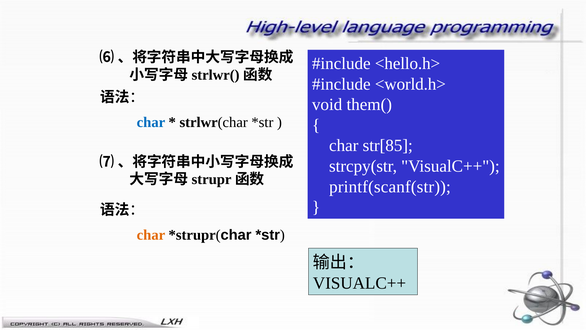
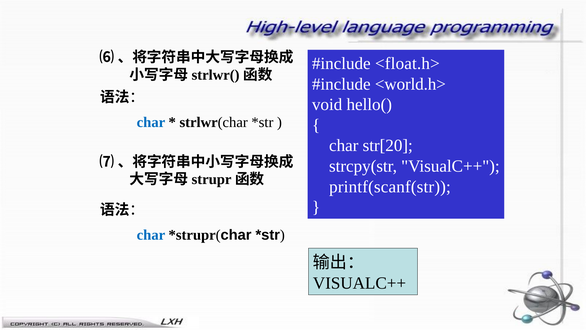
<hello.h>: <hello.h> -> <float.h> (407, 63)
them(: them( -> hello( (369, 104)
str[85: str[85 -> str[20 (388, 145)
char colour: orange -> blue (151, 235)
